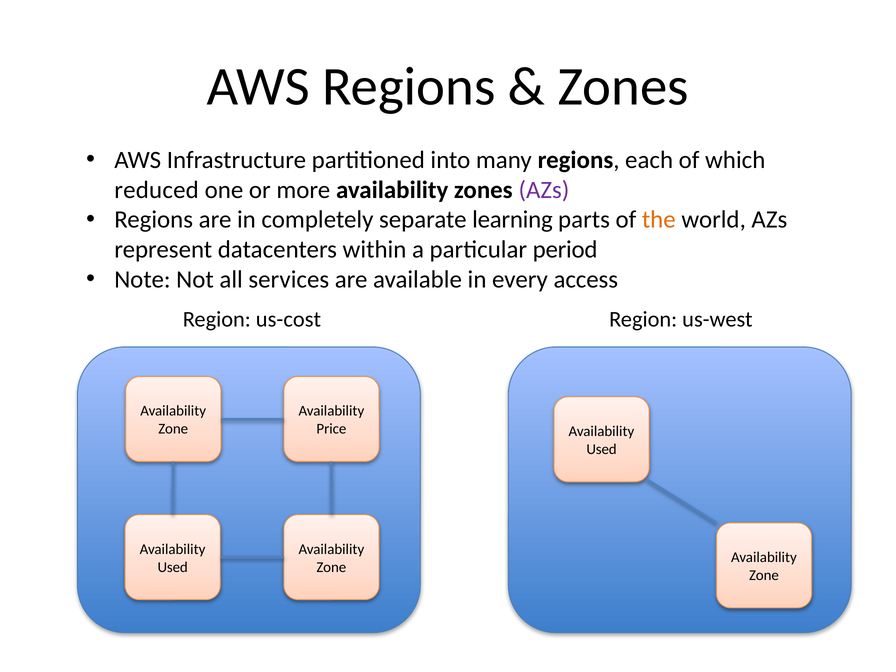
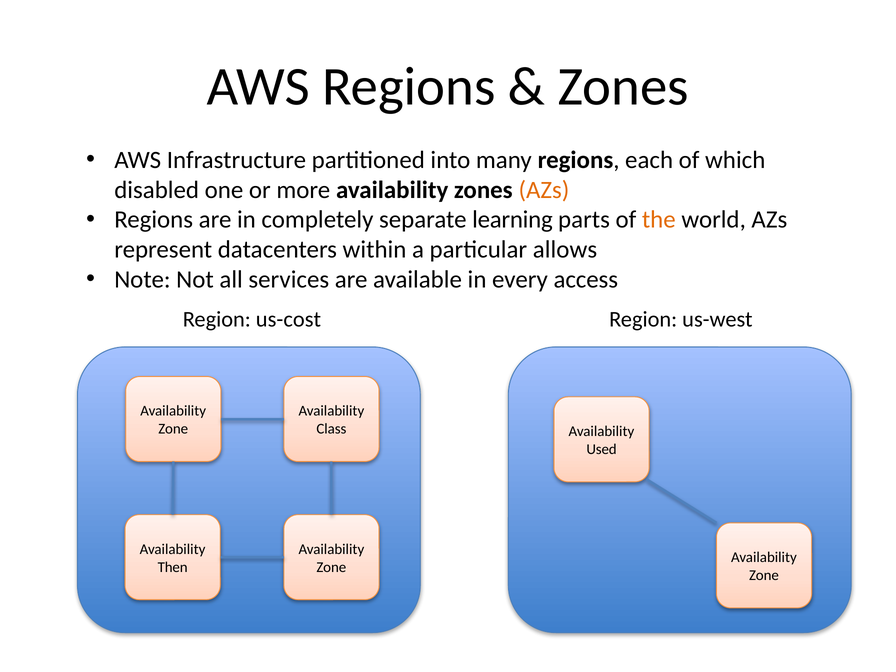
reduced: reduced -> disabled (157, 190)
AZs colour: purple -> orange (544, 190)
period: period -> allows (565, 250)
Price: Price -> Class (331, 429)
Used: Used -> Then (173, 567)
